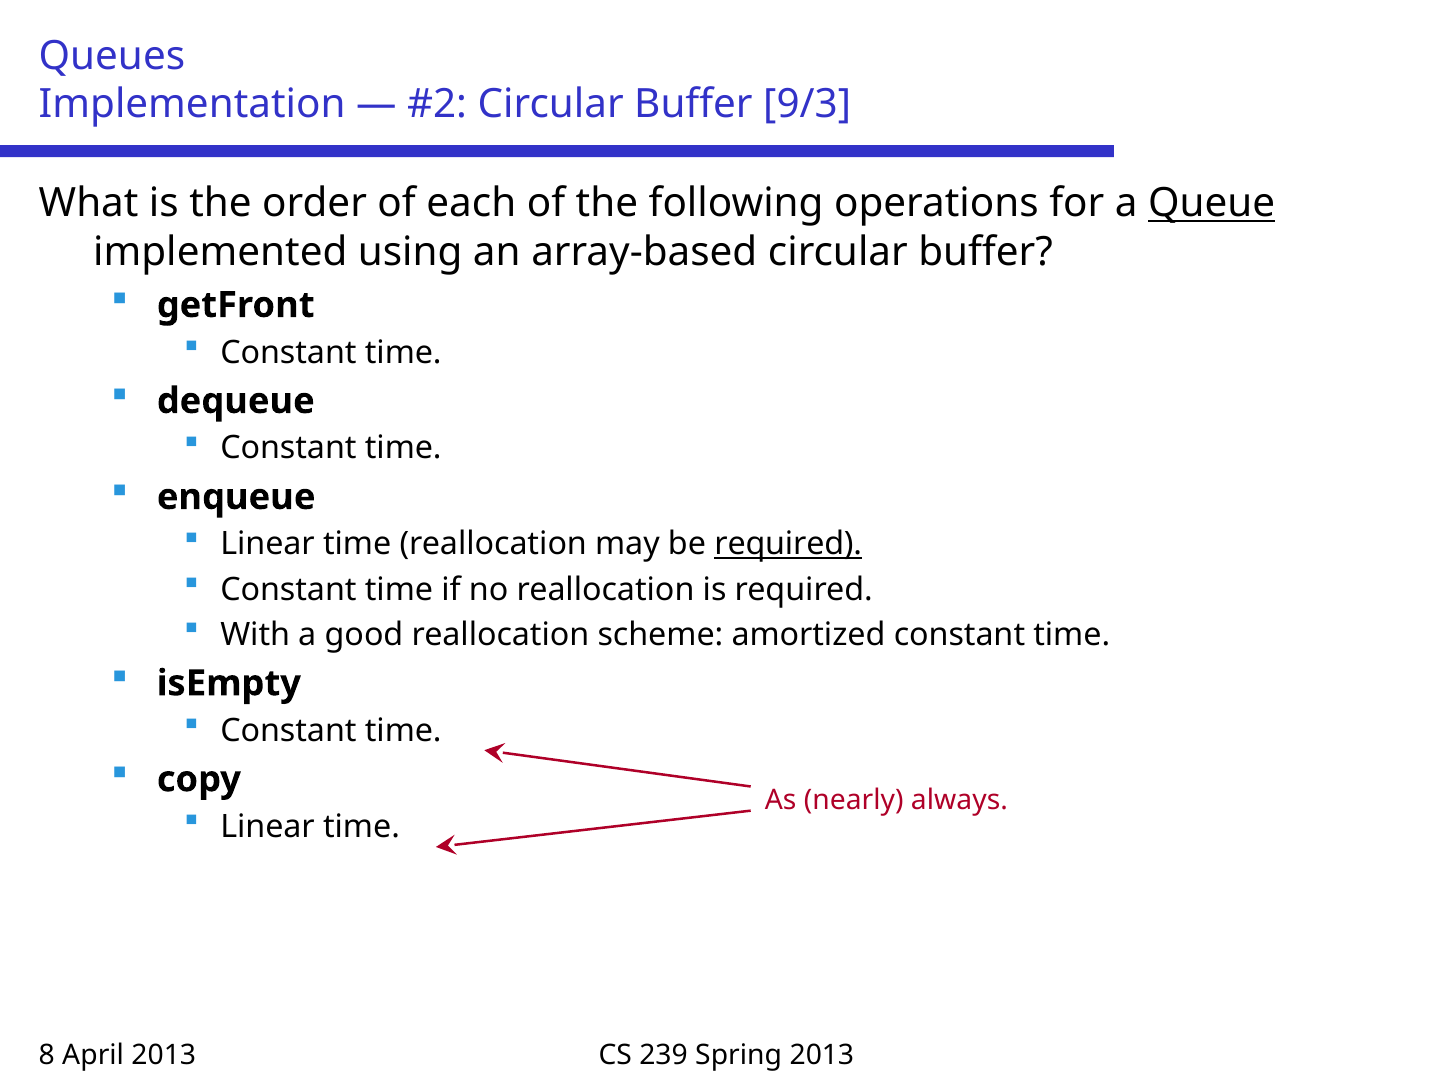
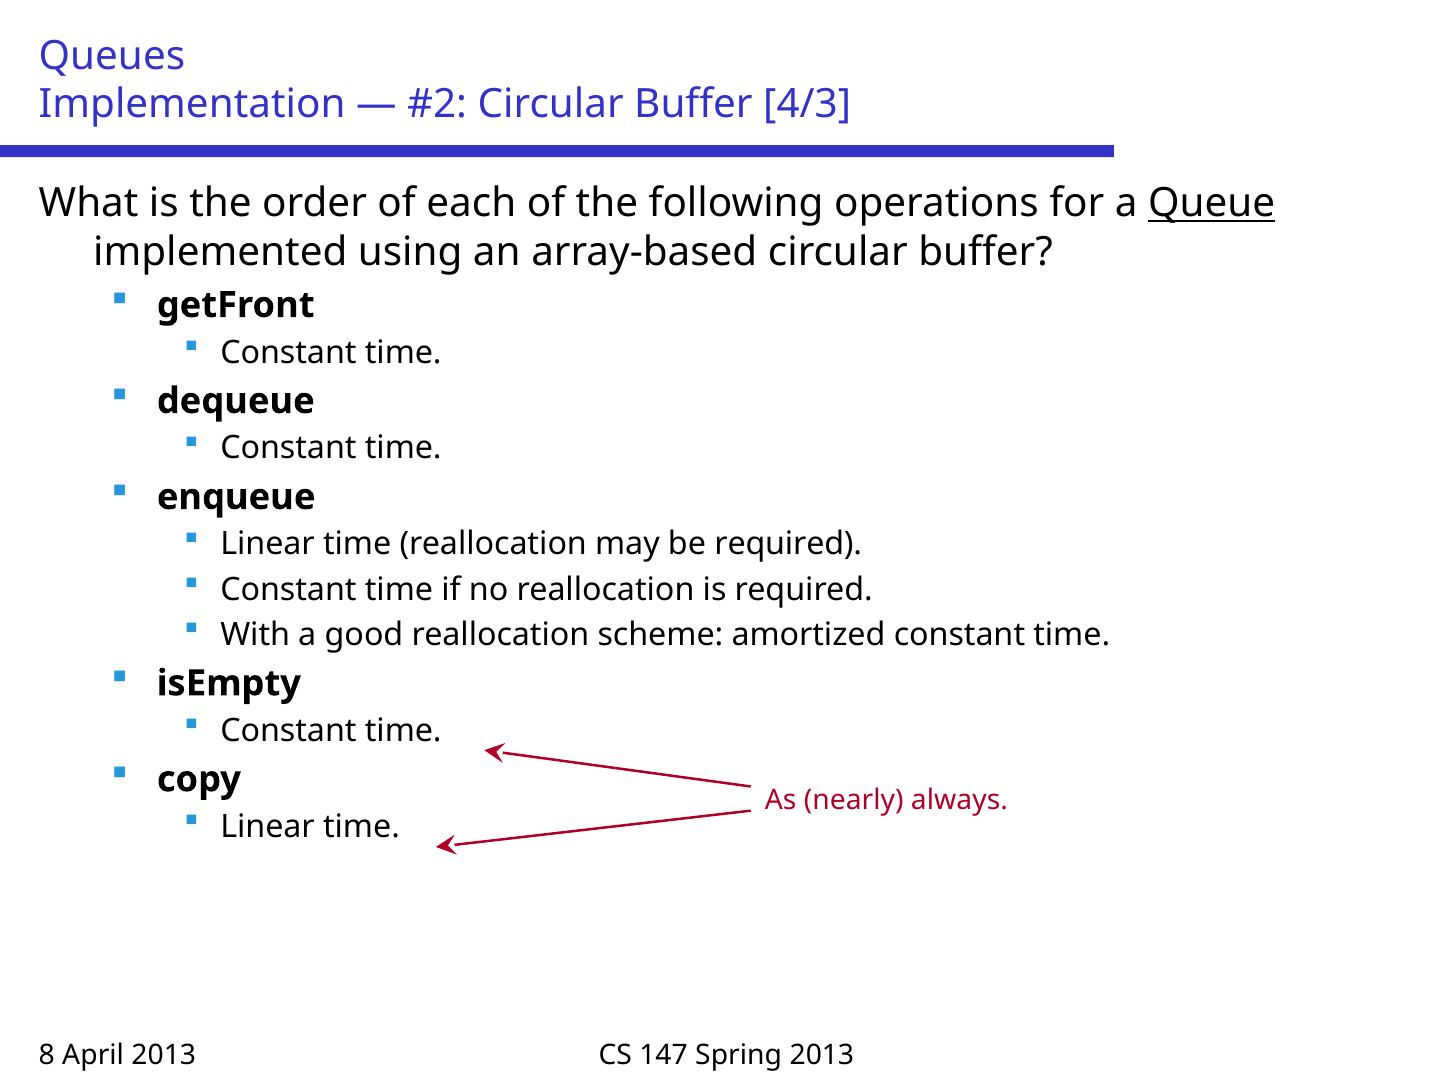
9/3: 9/3 -> 4/3 (807, 104)
required underline: present -> none (788, 545)
239: 239 -> 147 (664, 1055)
